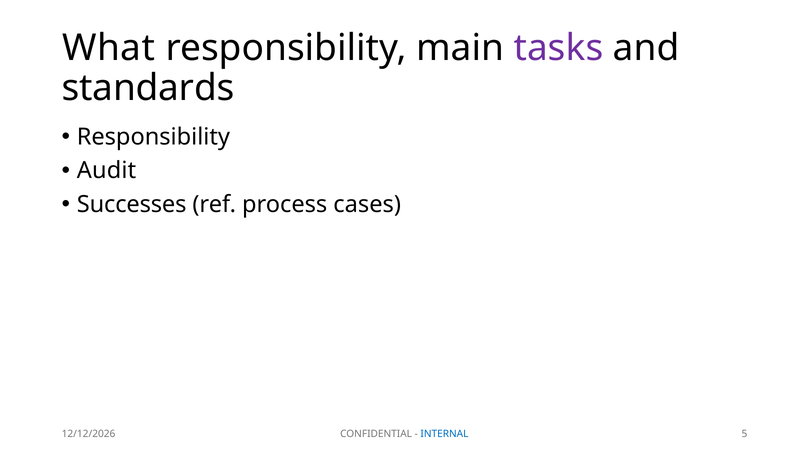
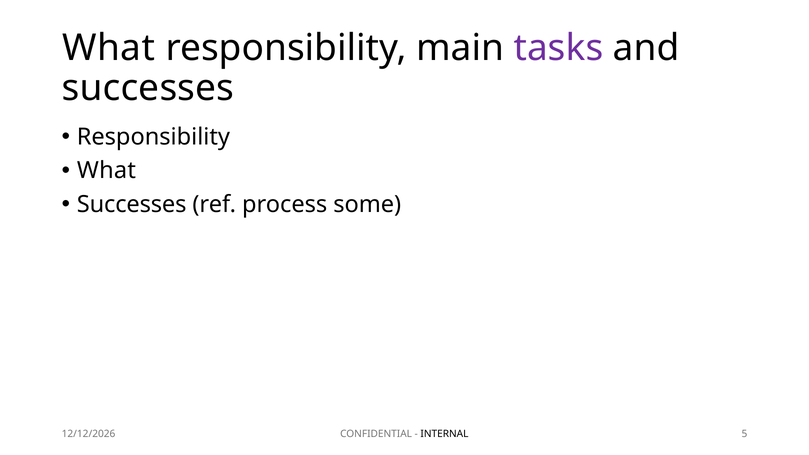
standards: standards -> successes (148, 88)
Audit: Audit -> What (106, 171)
cases: cases -> some (367, 205)
INTERNAL colour: blue -> black (444, 434)
